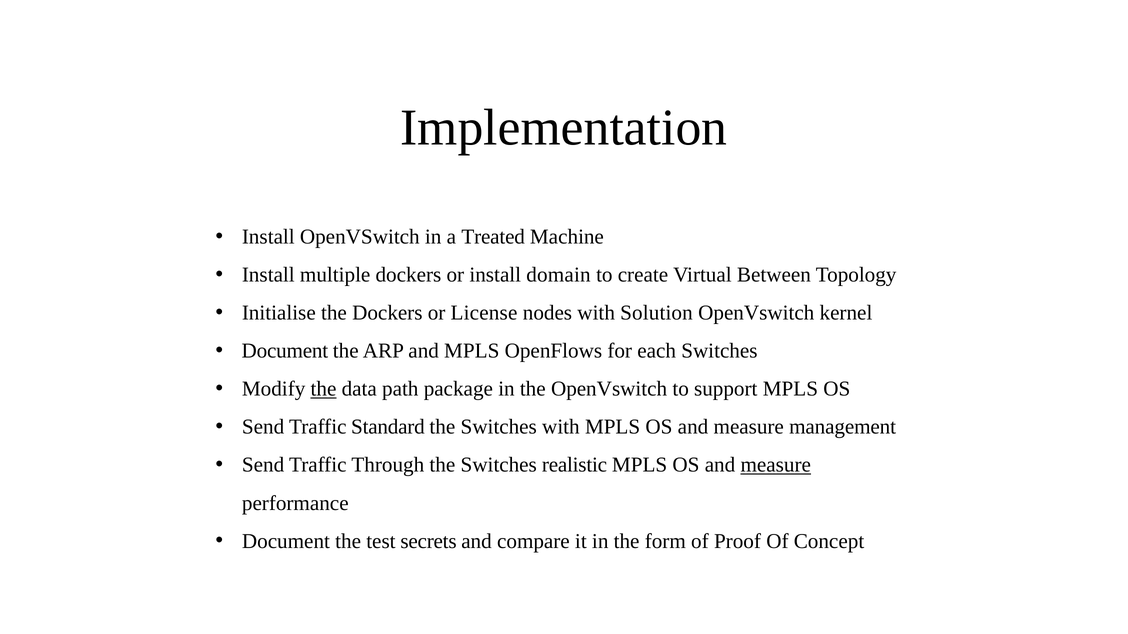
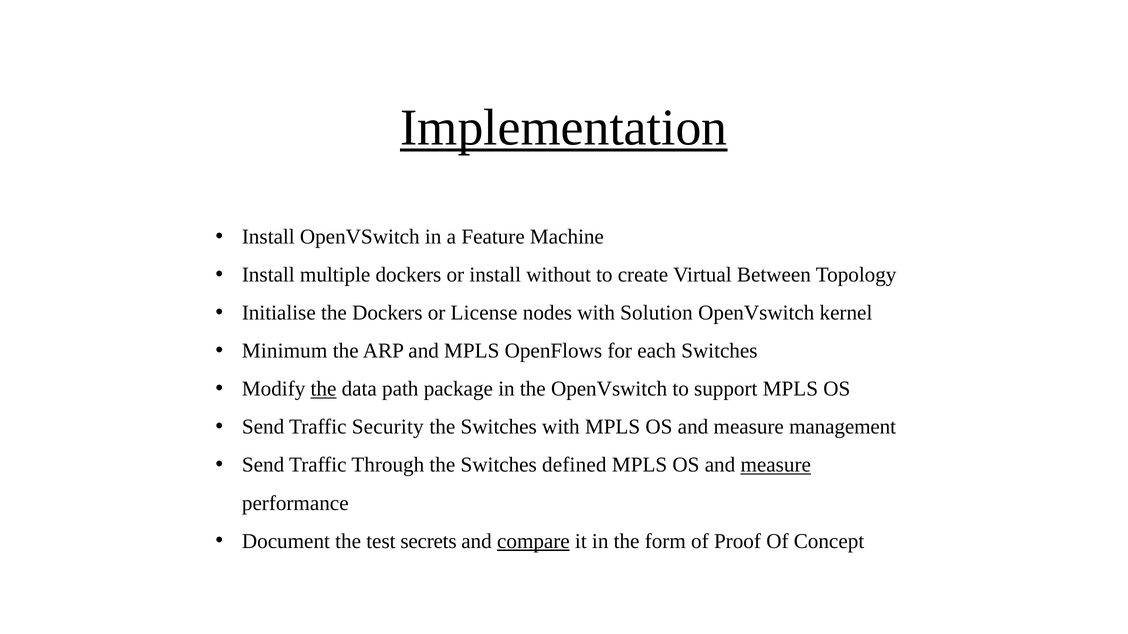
Implementation underline: none -> present (564, 128)
Treated: Treated -> Feature (493, 237)
domain: domain -> without (559, 275)
Document: Document -> Minimum (285, 351)
Standard: Standard -> Security (388, 427)
realistic: realistic -> defined (574, 465)
compare underline: none -> present (533, 542)
